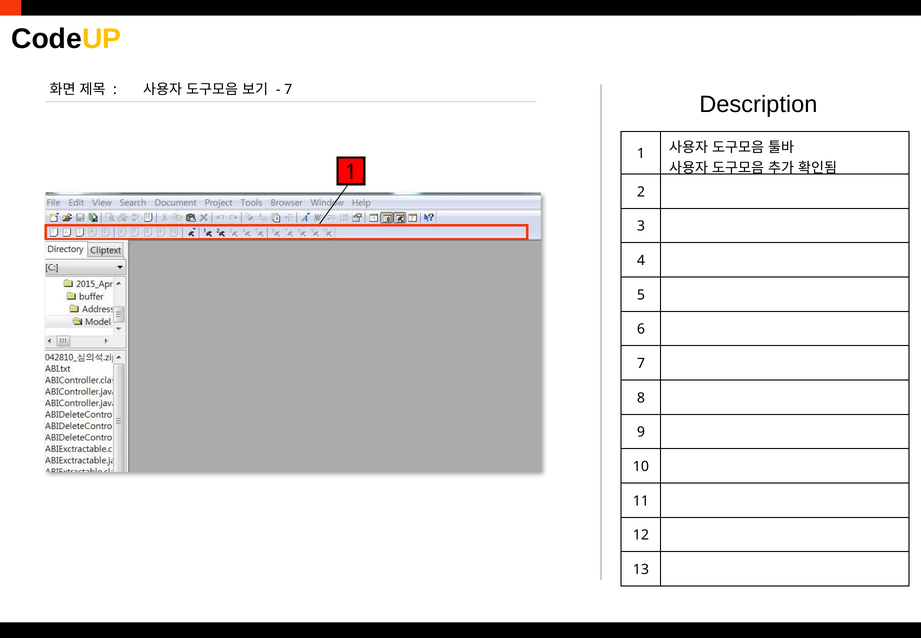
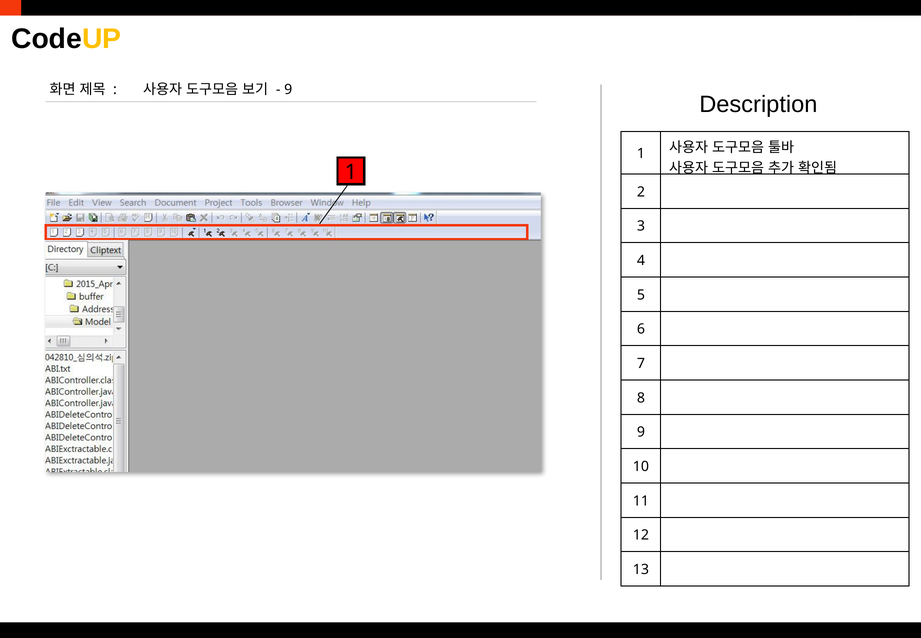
7: 7 -> 9 (288, 90)
